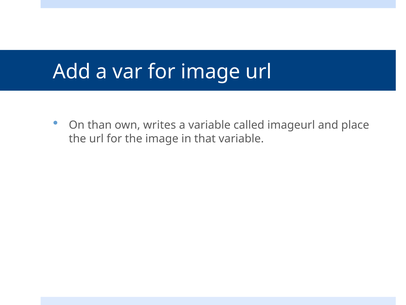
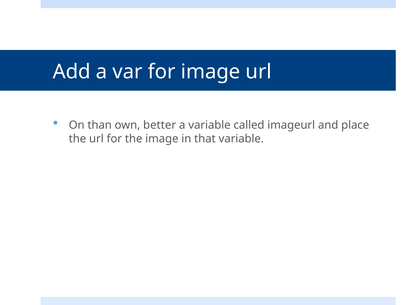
writes: writes -> better (160, 125)
